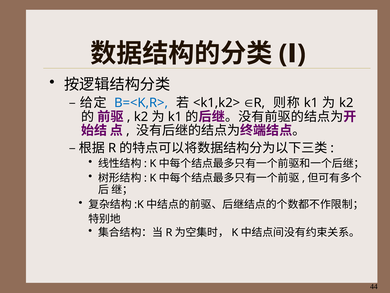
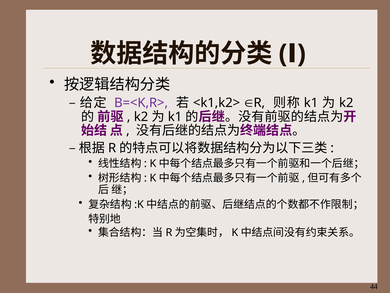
B=<K,R> colour: blue -> purple (141, 103)
